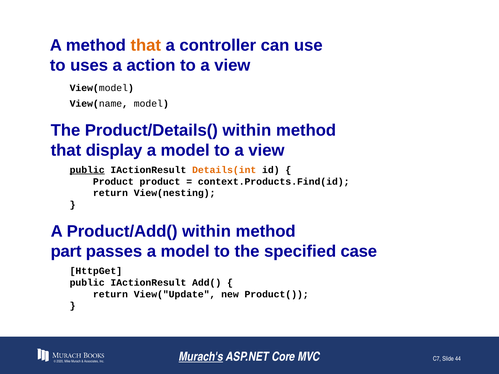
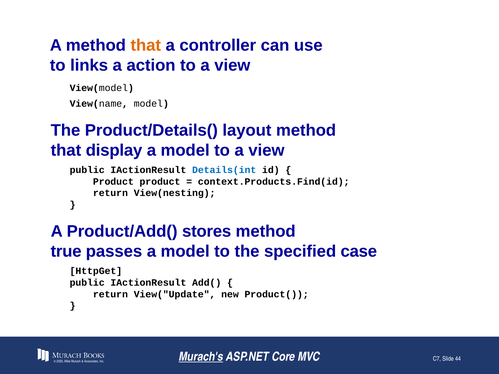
uses: uses -> links (89, 65)
Product/Details( within: within -> layout (247, 131)
public underline: present -> none (87, 170)
Details(int colour: orange -> blue (224, 170)
Product/Add( within: within -> stores (207, 232)
part: part -> true (66, 252)
